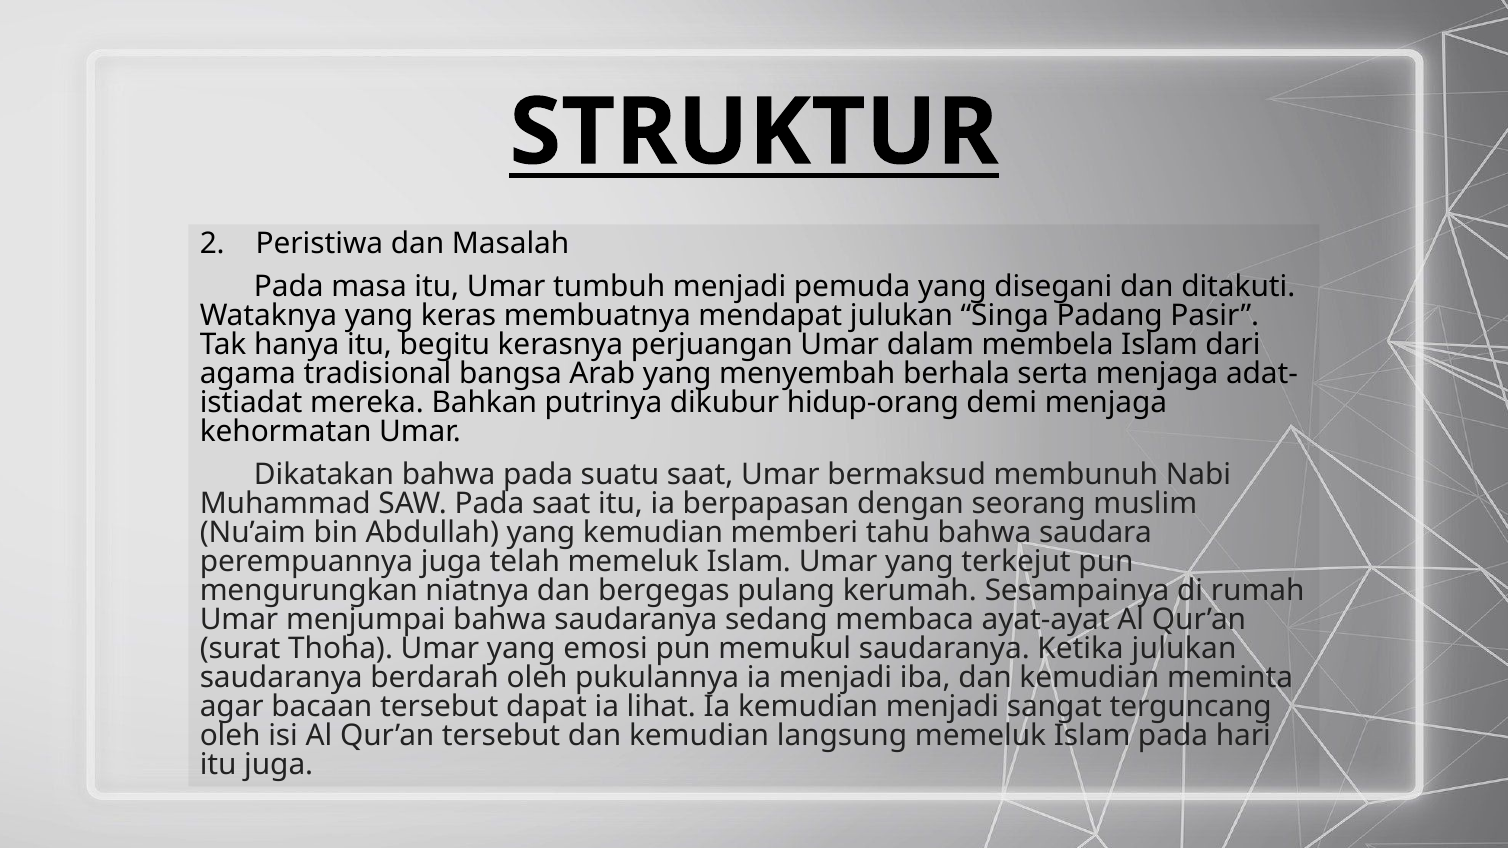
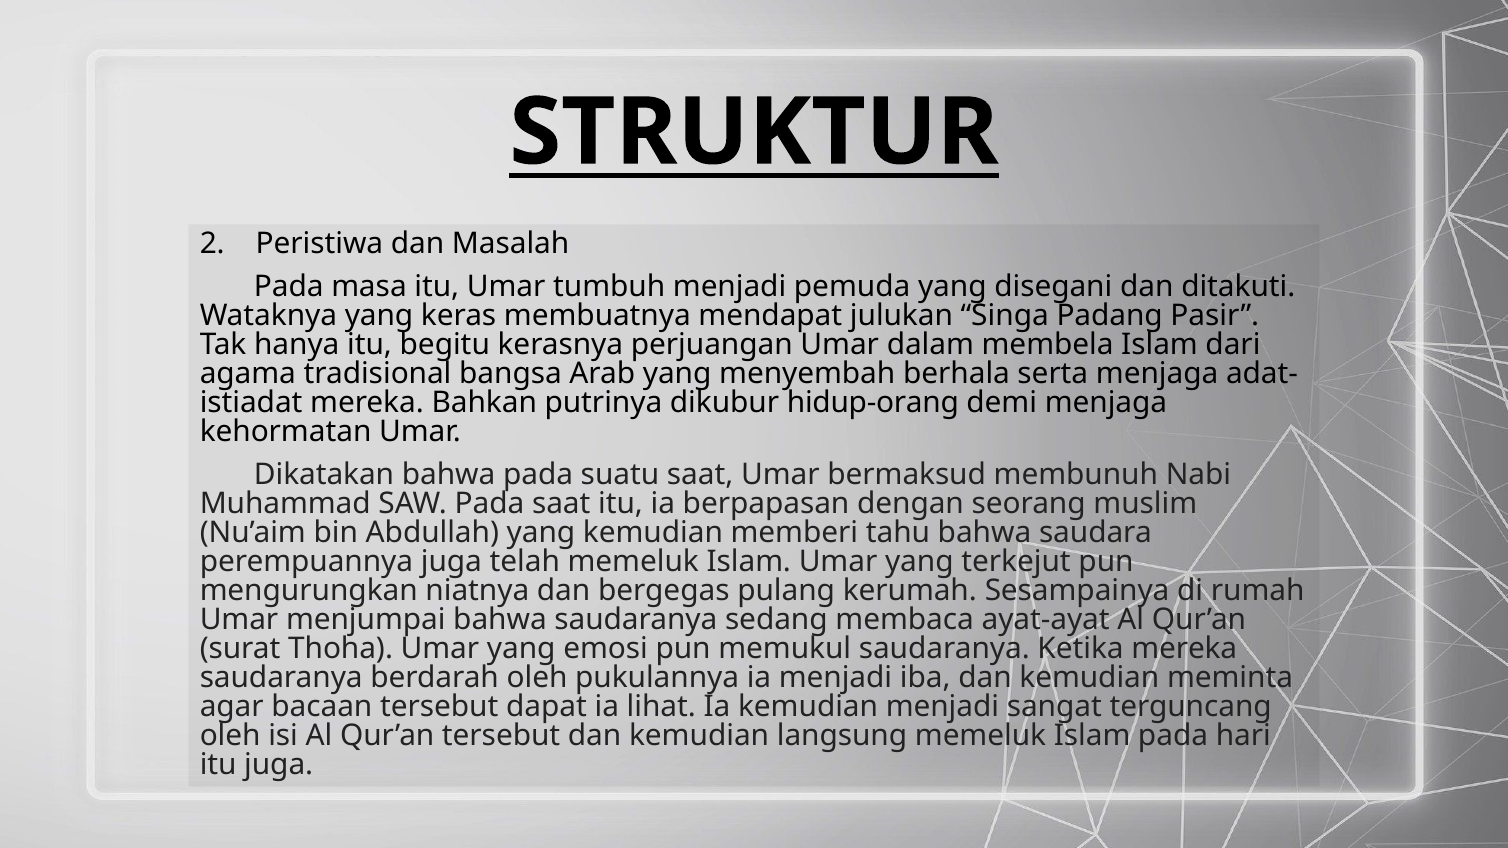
Ketika julukan: julukan -> mereka (1184, 649)
